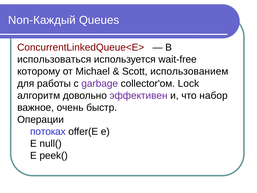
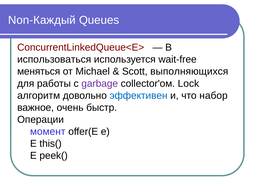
которому: которому -> меняться (39, 71)
использованием: использованием -> выполняющихся (189, 71)
эффективен colour: purple -> blue (139, 95)
потоках: потоках -> момент (48, 131)
null(: null( -> this( (51, 143)
